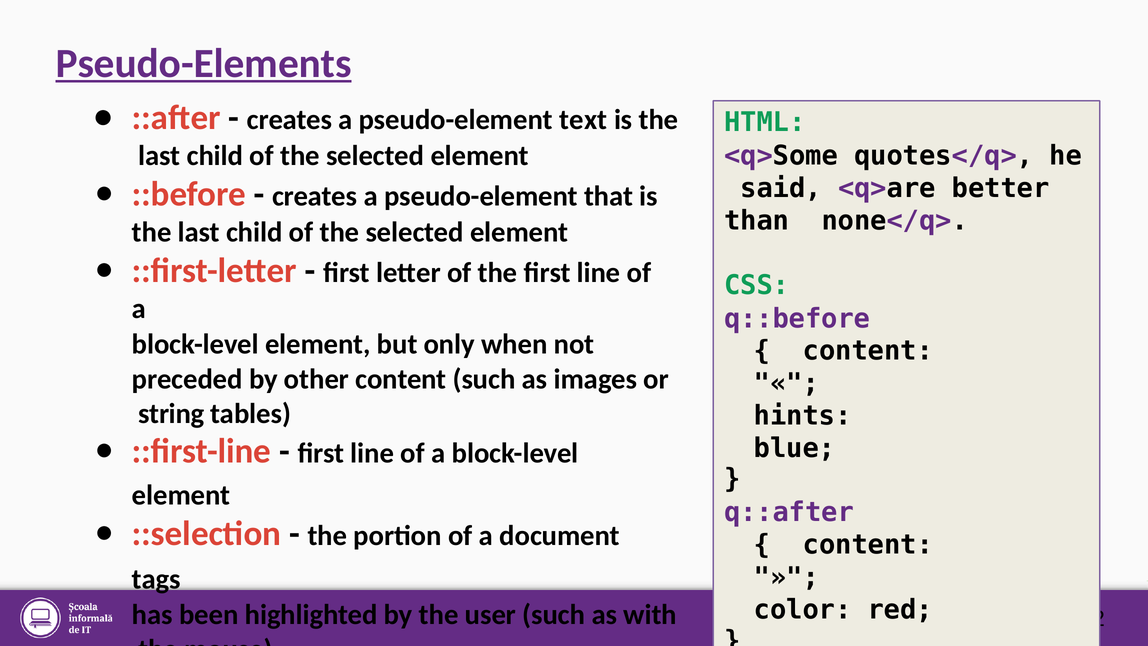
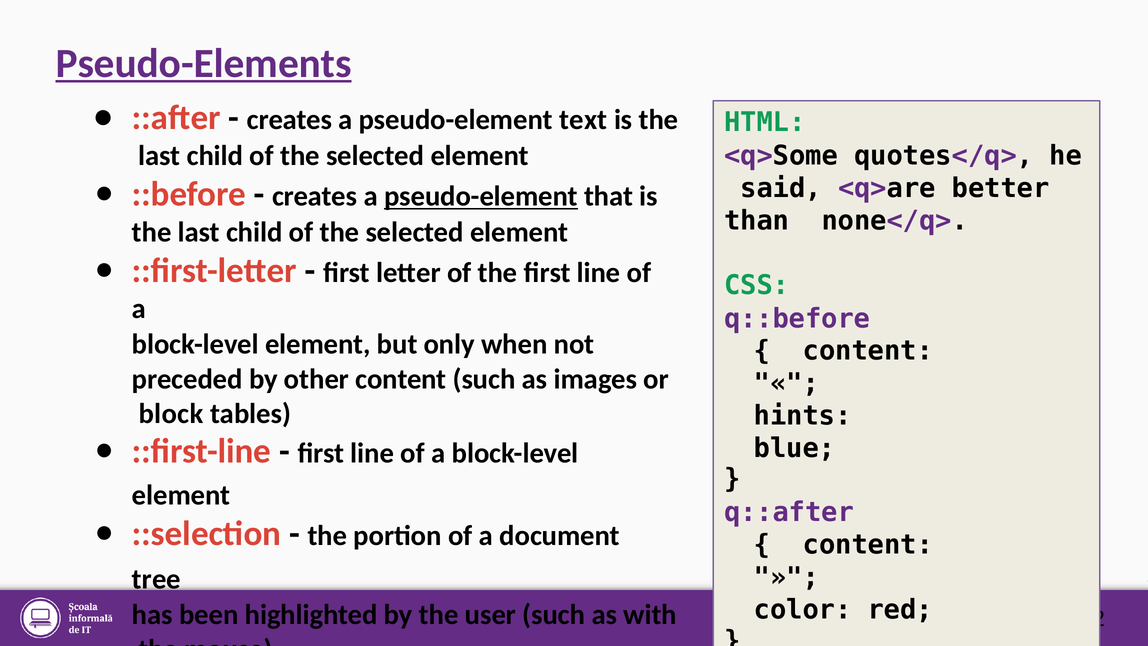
pseudo-element underline: none -> present (481, 196)
string: string -> block (171, 414)
tags: tags -> tree (156, 579)
